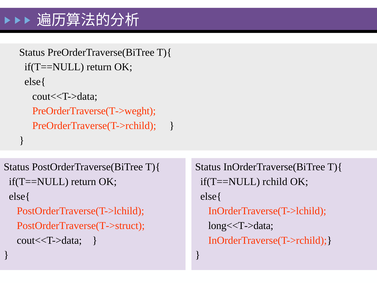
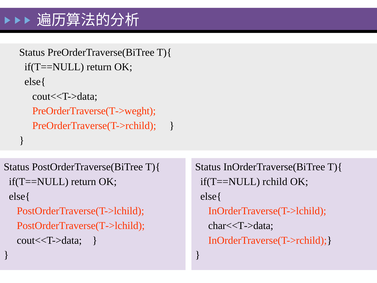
PostOrderTraverse(T->struct: PostOrderTraverse(T->struct -> PostOrderTraverse(T->lchild (81, 225)
long<<T->data: long<<T->data -> char<<T->data (241, 225)
